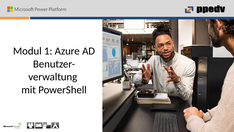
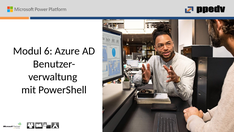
1: 1 -> 6 (48, 51)
